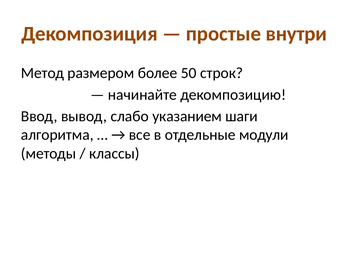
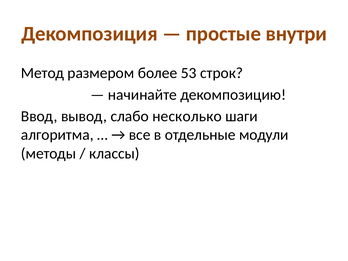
50: 50 -> 53 (189, 73)
указанием: указанием -> несколько (187, 116)
